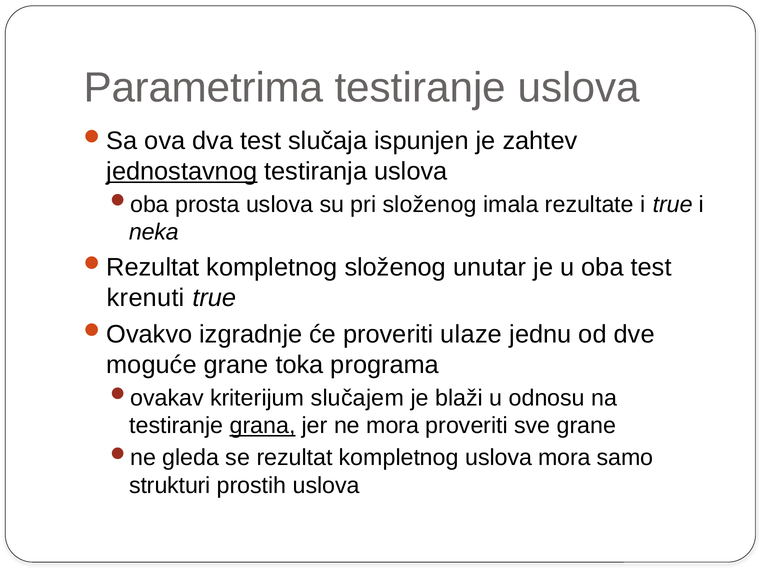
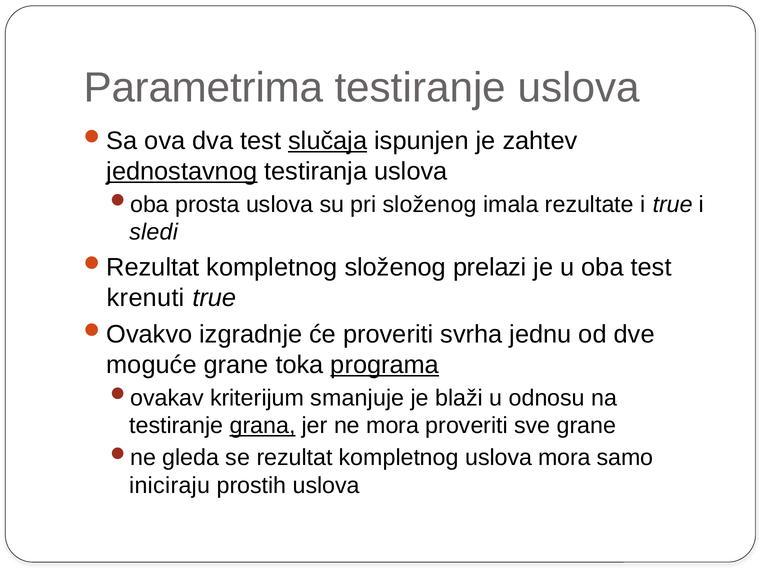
slučaja underline: none -> present (328, 141)
neka: neka -> sledi (154, 233)
unutar: unutar -> prelazi (490, 268)
ulaze: ulaze -> svrha (471, 335)
programa underline: none -> present (385, 365)
slučajem: slučajem -> smanjuje (357, 398)
strukturi: strukturi -> iniciraju (170, 486)
